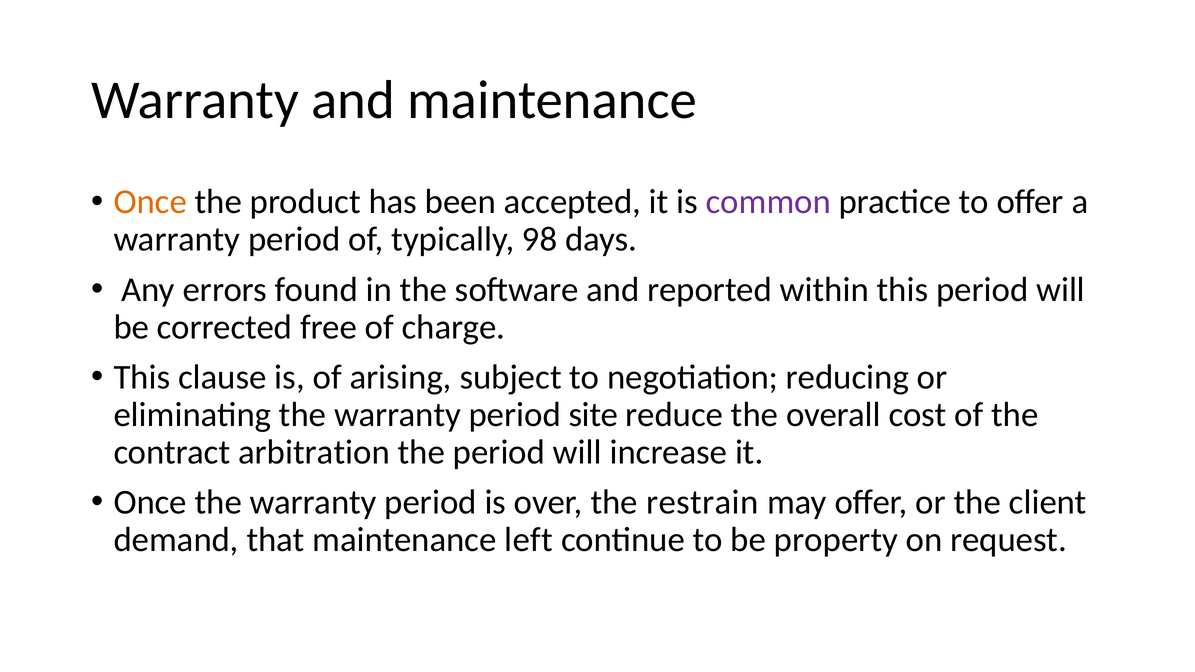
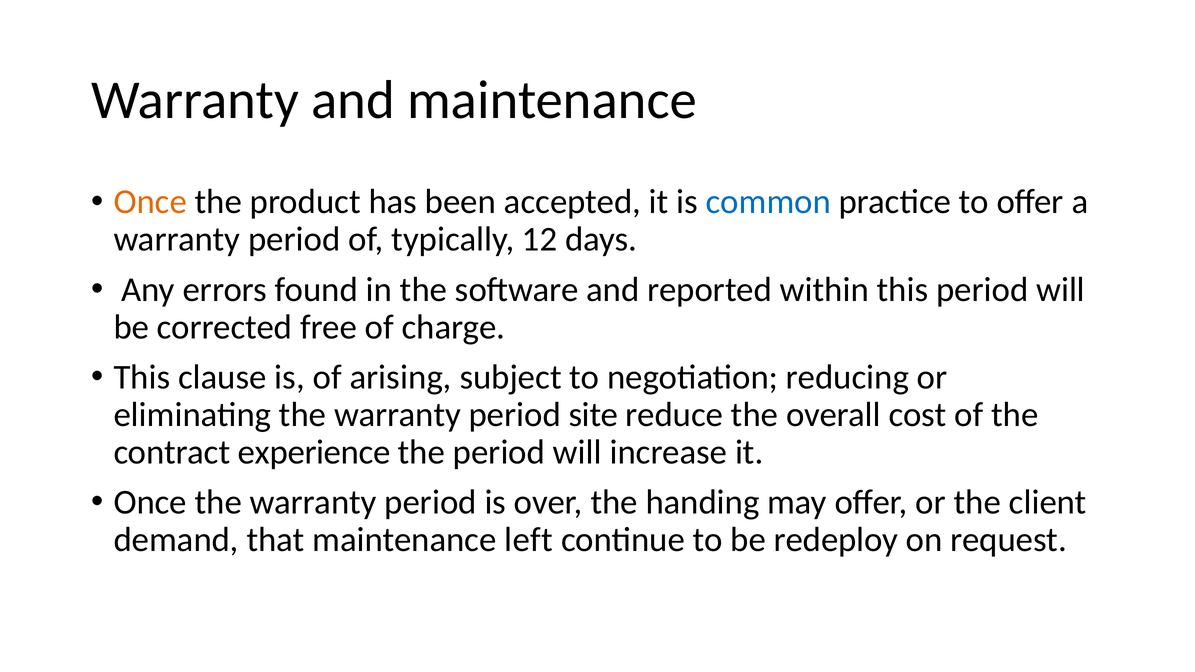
common colour: purple -> blue (768, 202)
98: 98 -> 12 (540, 240)
arbitration: arbitration -> experience (314, 452)
restrain: restrain -> handing (703, 502)
property: property -> redeploy (836, 540)
